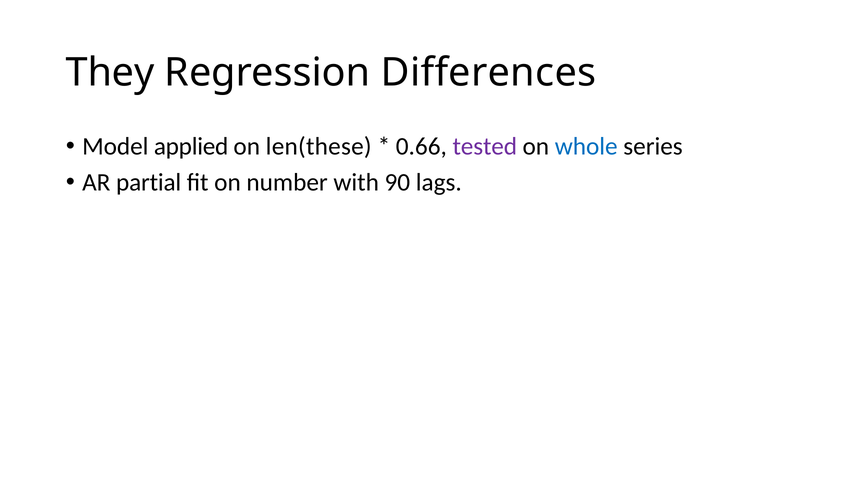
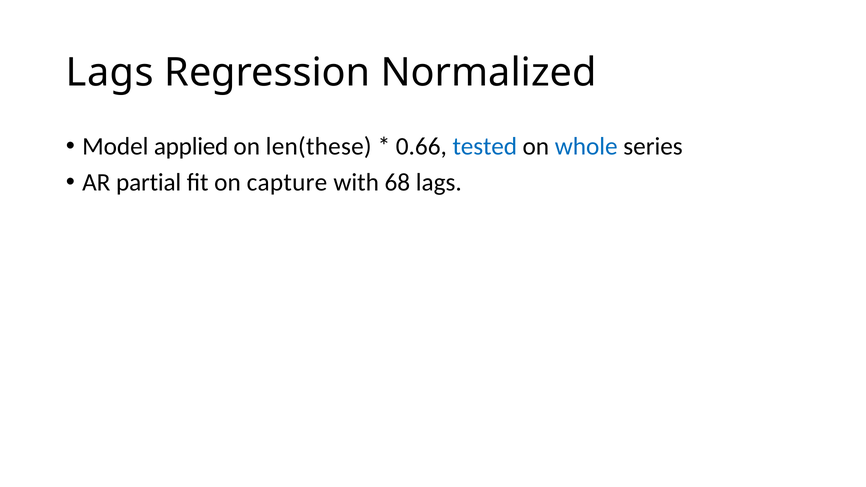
They: They -> Lags (110, 73)
Differences: Differences -> Normalized (489, 73)
tested colour: purple -> blue (485, 146)
number: number -> capture (287, 183)
90: 90 -> 68 (397, 183)
